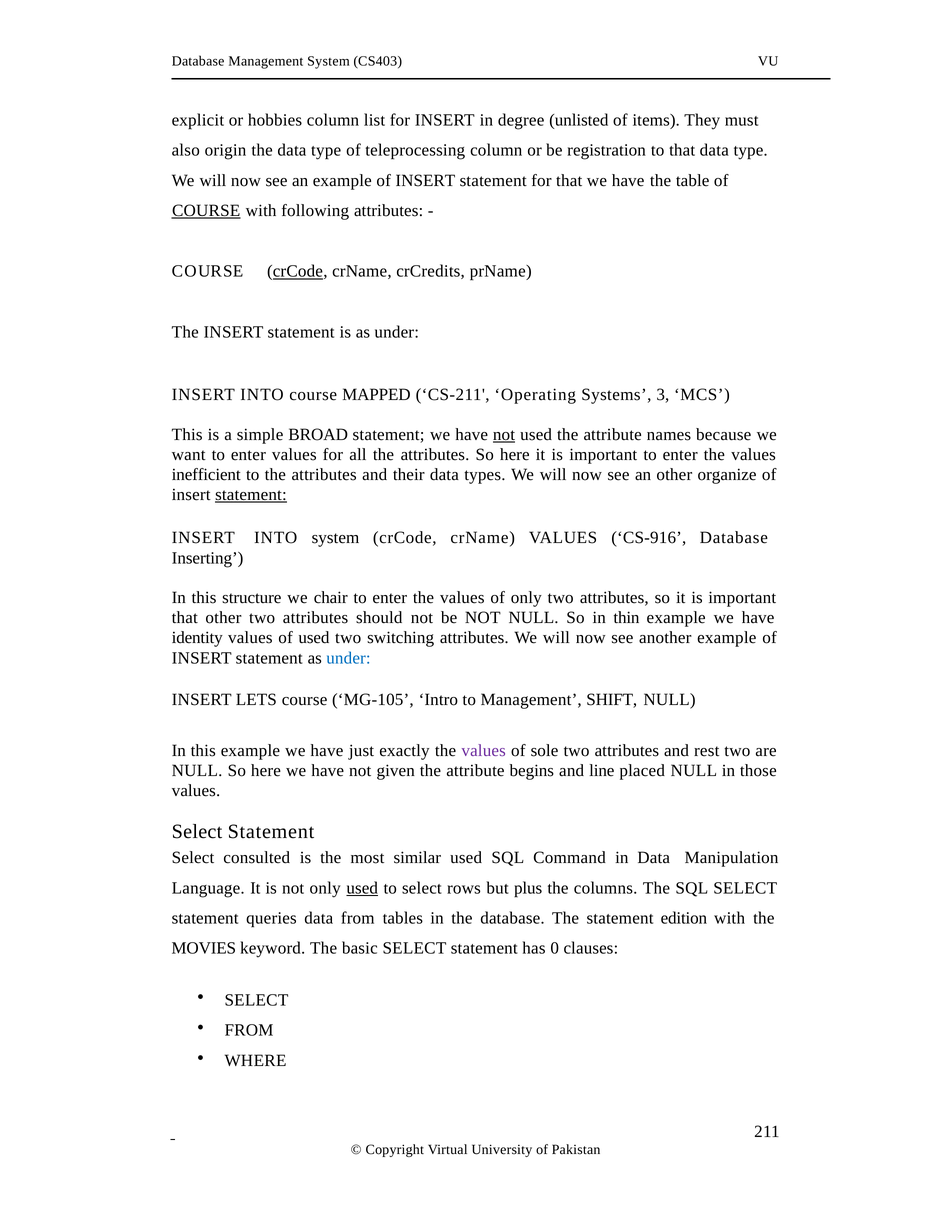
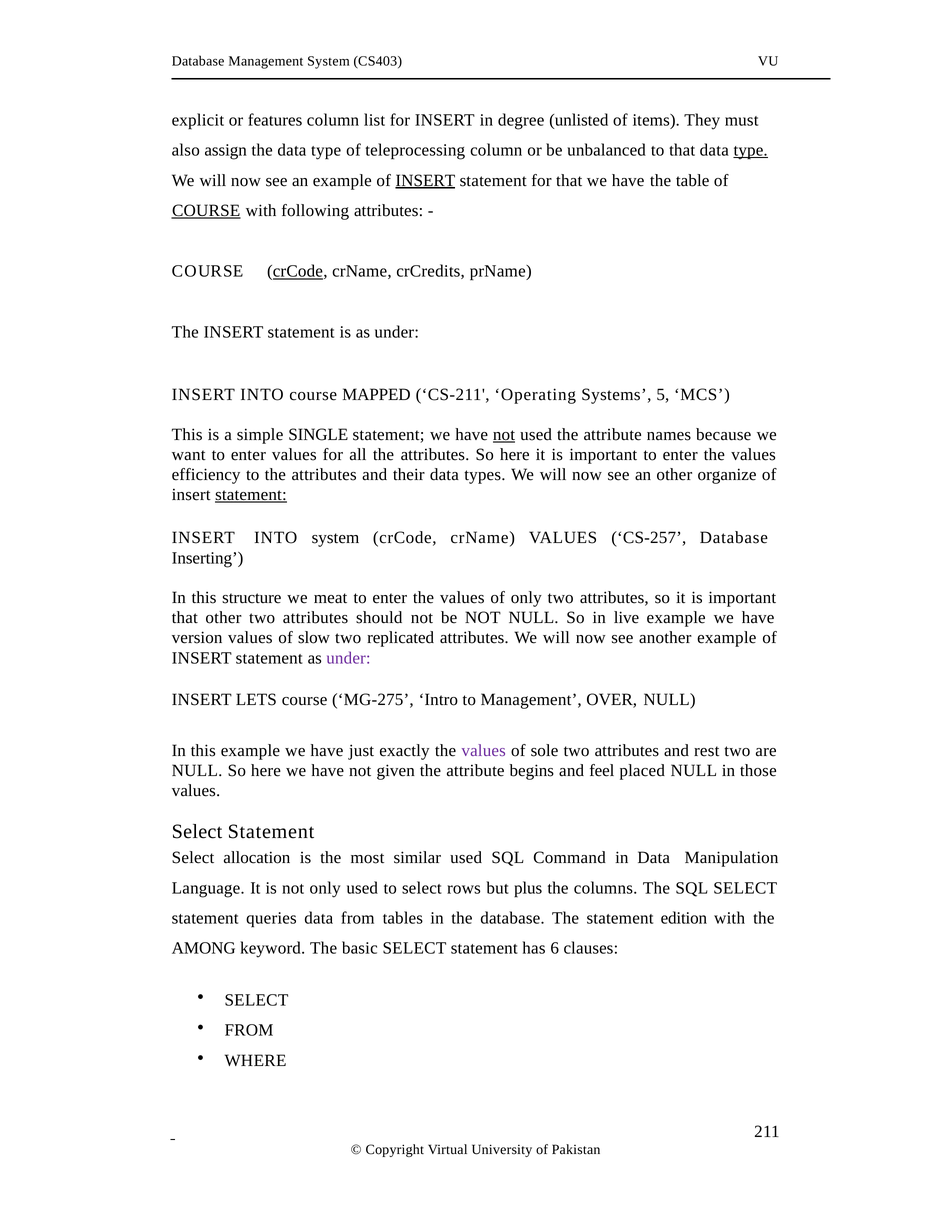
hobbies: hobbies -> features (275, 120)
origin: origin -> assign (226, 150)
registration: registration -> unbalanced (607, 150)
type underline: none -> present (751, 150)
INSERT underline: none -> present (425, 181)
3: 3 -> 5 (663, 395)
BROAD: BROAD -> SINGLE (318, 435)
inefficient: inefficient -> efficiency (206, 475)
CS-916: CS-916 -> CS-257 (649, 538)
chair: chair -> meat (331, 598)
thin: thin -> live (626, 618)
identity: identity -> version (197, 638)
of used: used -> slow (314, 638)
switching: switching -> replicated (401, 638)
under colour: blue -> purple (348, 658)
MG-105: MG-105 -> MG-275 (373, 700)
SHIFT: SHIFT -> OVER (612, 700)
line: line -> feel (602, 771)
consulted: consulted -> allocation (257, 858)
used underline: present -> none (362, 888)
MOVIES: MOVIES -> AMONG (204, 949)
0: 0 -> 6 (555, 949)
